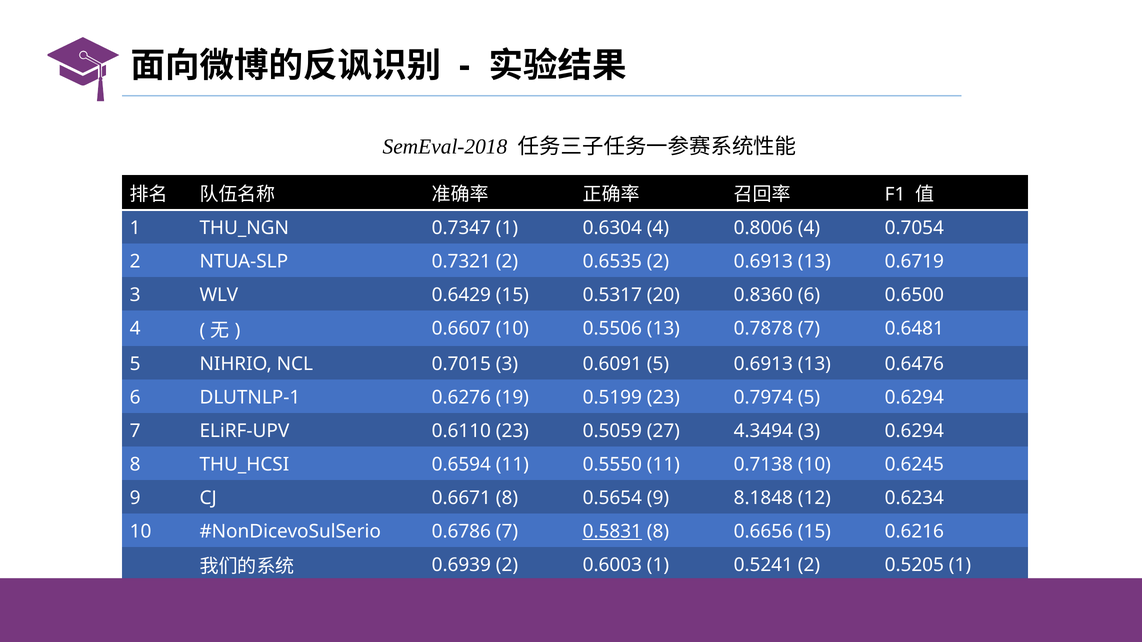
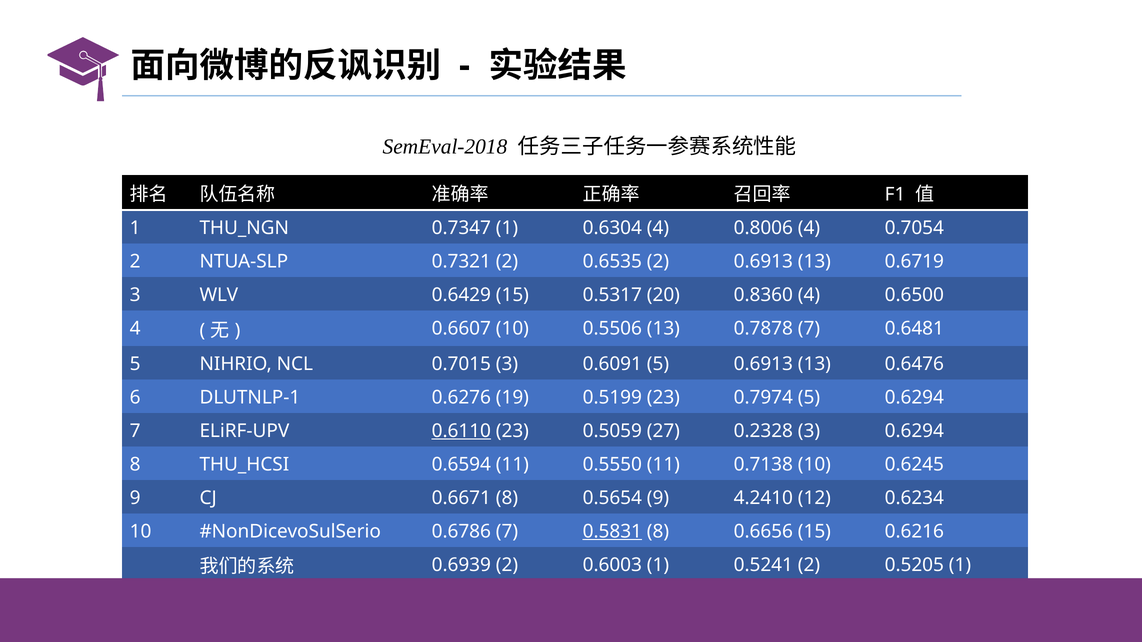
0.8360 6: 6 -> 4 (809, 295)
0.6110 underline: none -> present (461, 431)
4.3494: 4.3494 -> 0.2328 (763, 431)
8.1848: 8.1848 -> 4.2410 (763, 498)
